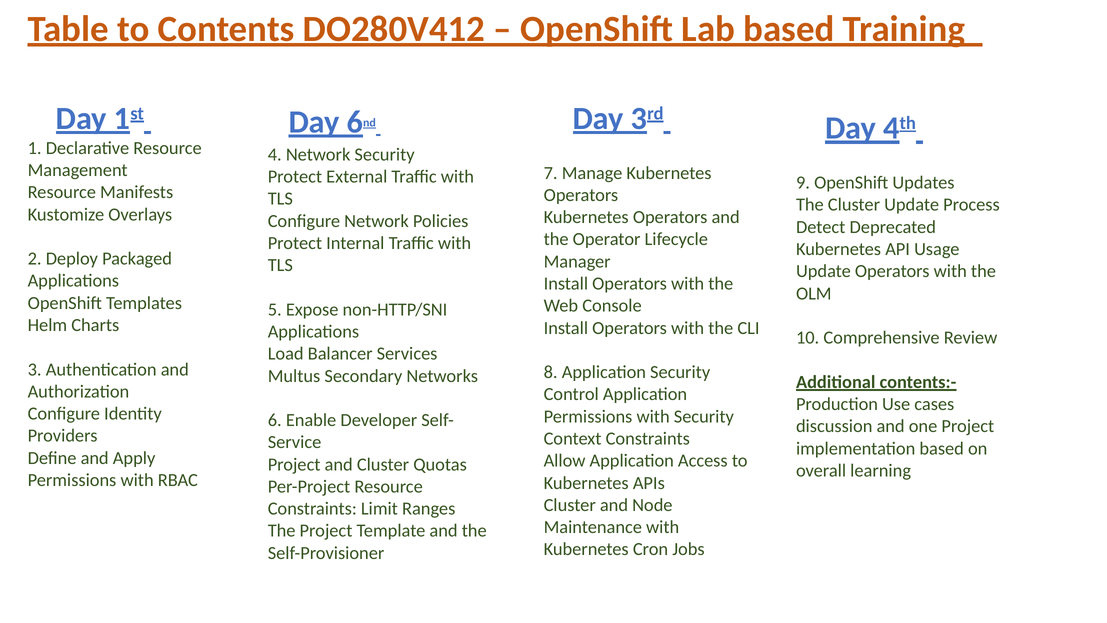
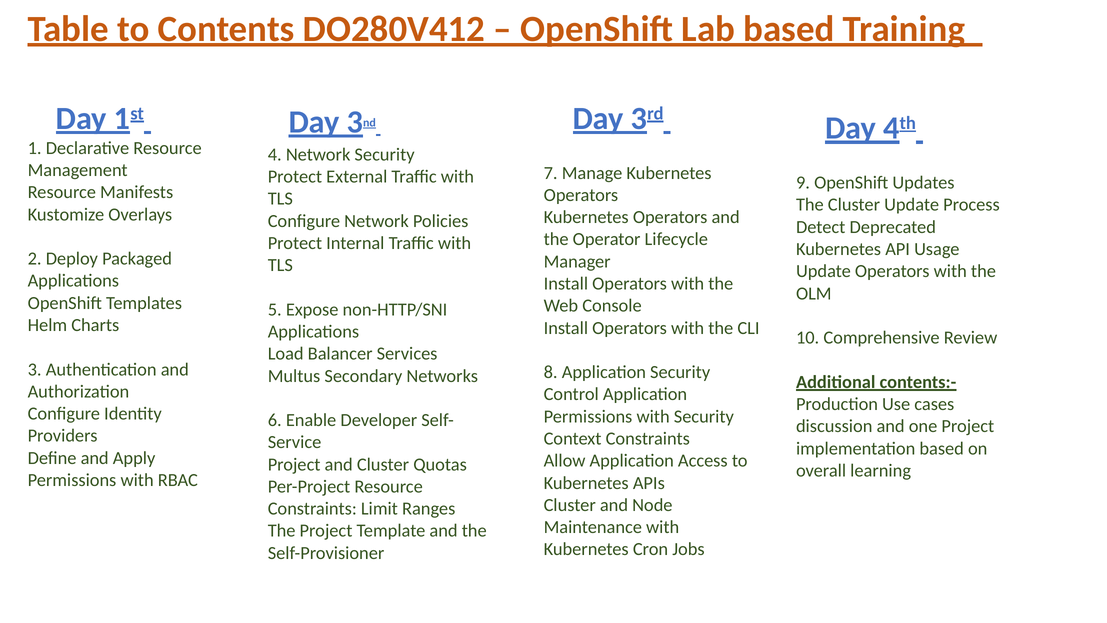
Day 6: 6 -> 3 (355, 122)
